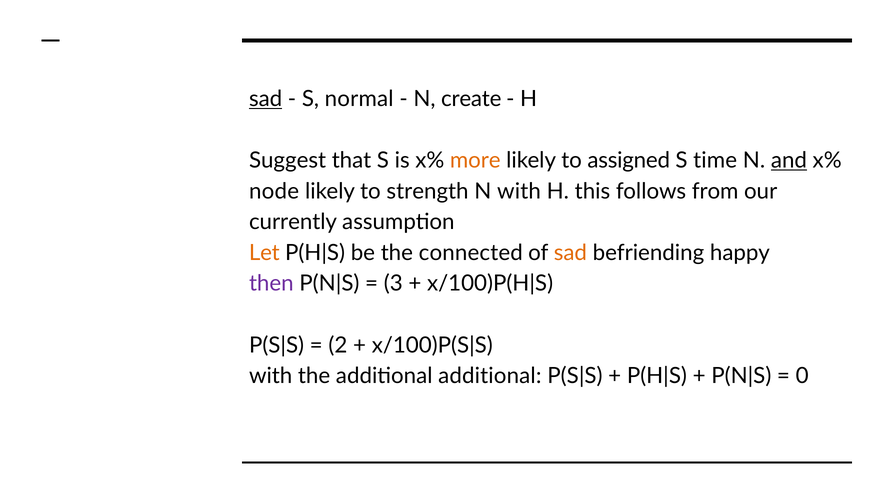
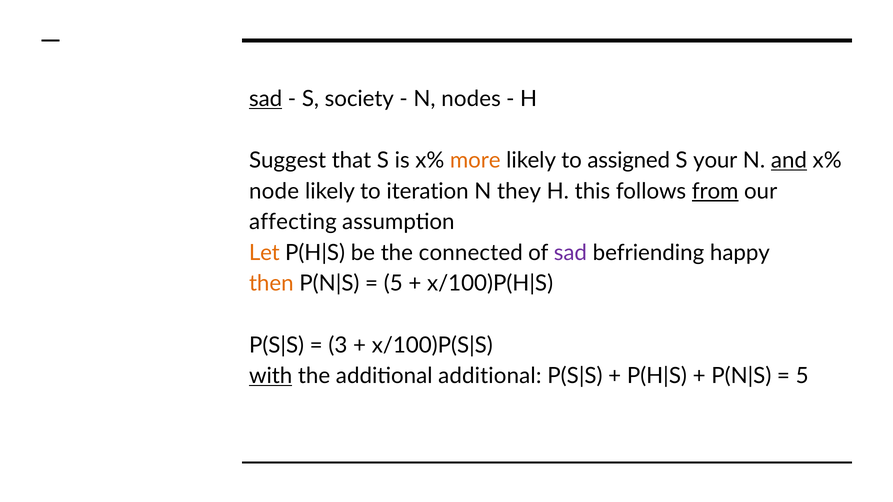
normal: normal -> society (359, 99)
create: create -> nodes (471, 99)
time: time -> your (715, 161)
strength: strength -> iteration (428, 191)
N with: with -> they (519, 191)
from underline: none -> present (715, 191)
currently: currently -> affecting (293, 222)
sad colour: orange -> purple (570, 253)
then colour: purple -> orange (271, 284)
3: 3 -> 5 (393, 284)
2: 2 -> 3 (338, 345)
with underline: none -> present (271, 376)
0: 0 -> 5 (802, 376)
